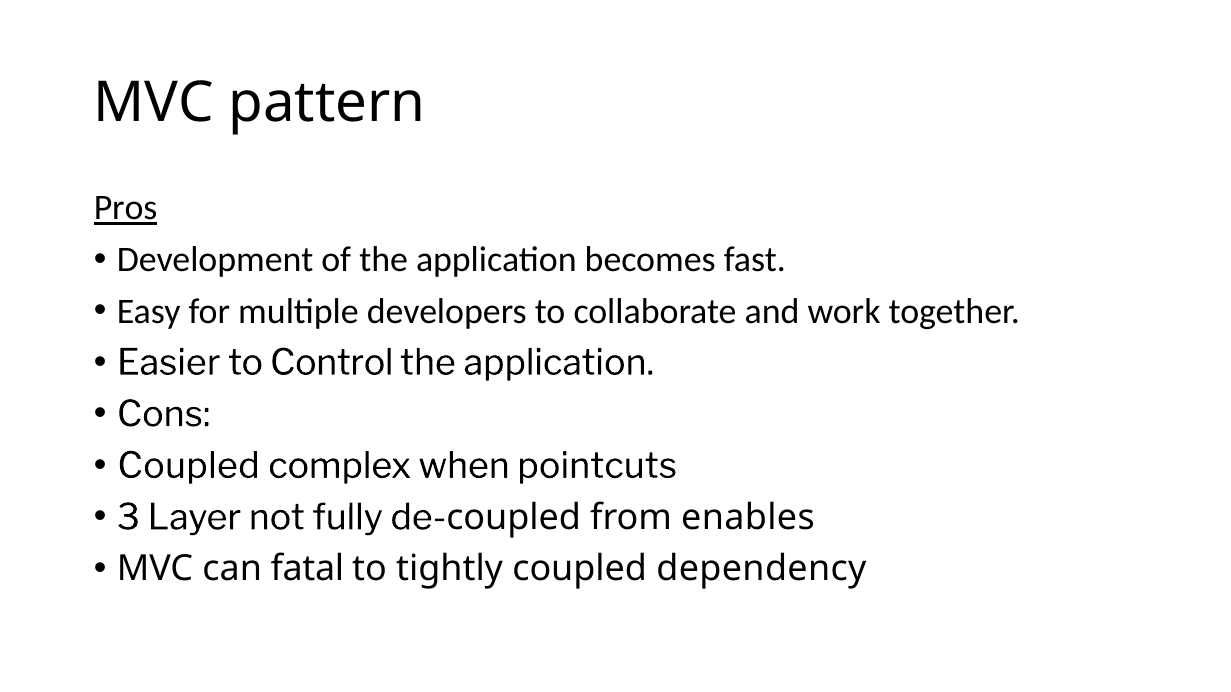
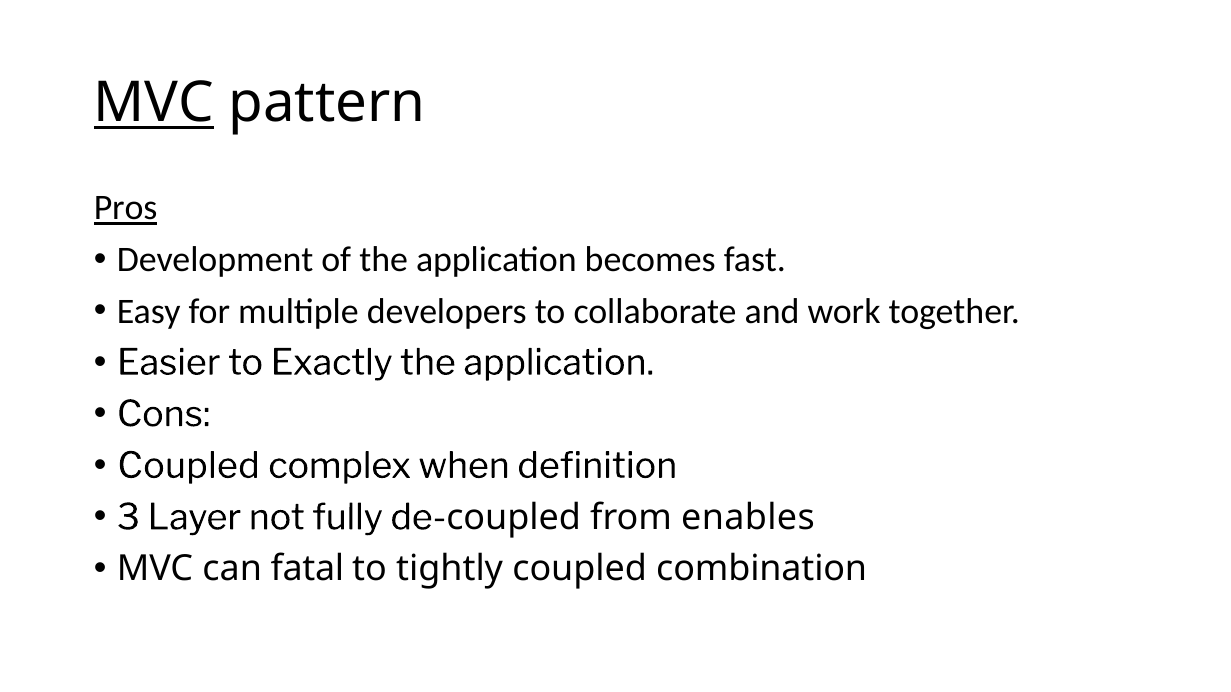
MVC underline: none -> present (154, 103)
Control: Control -> Exactly (332, 363)
pointcuts: pointcuts -> definition (597, 466)
dependency: dependency -> combination (762, 569)
